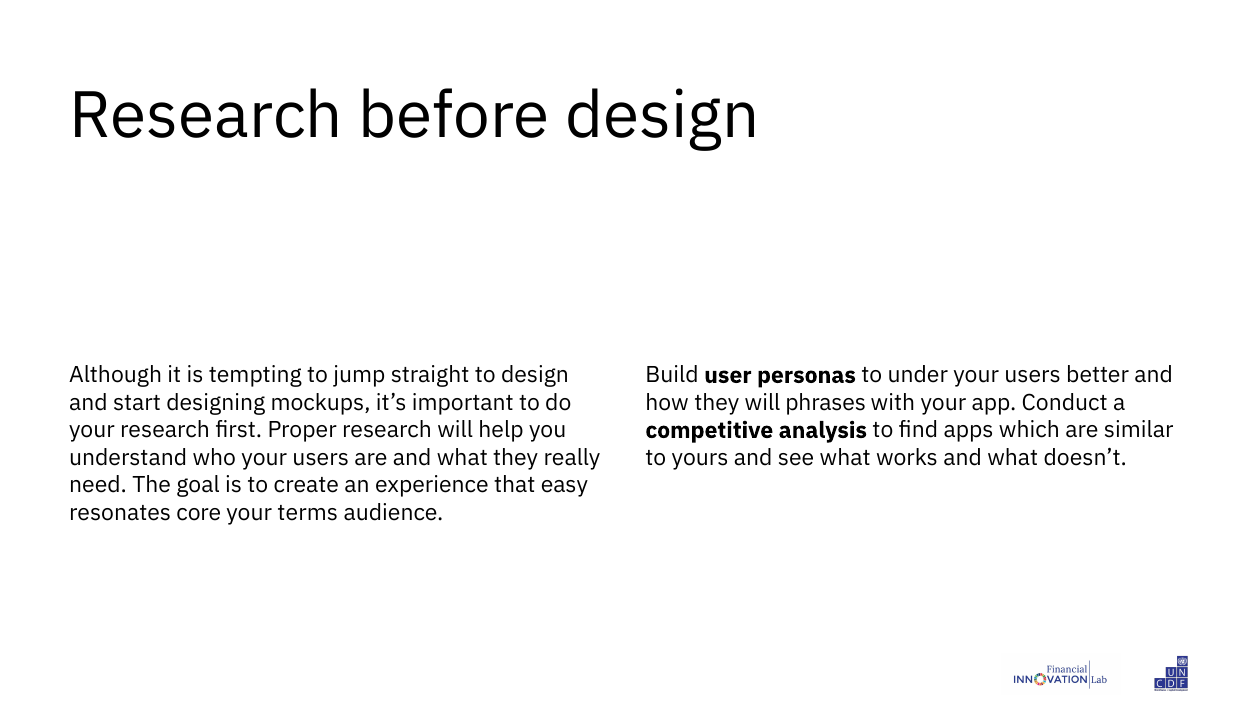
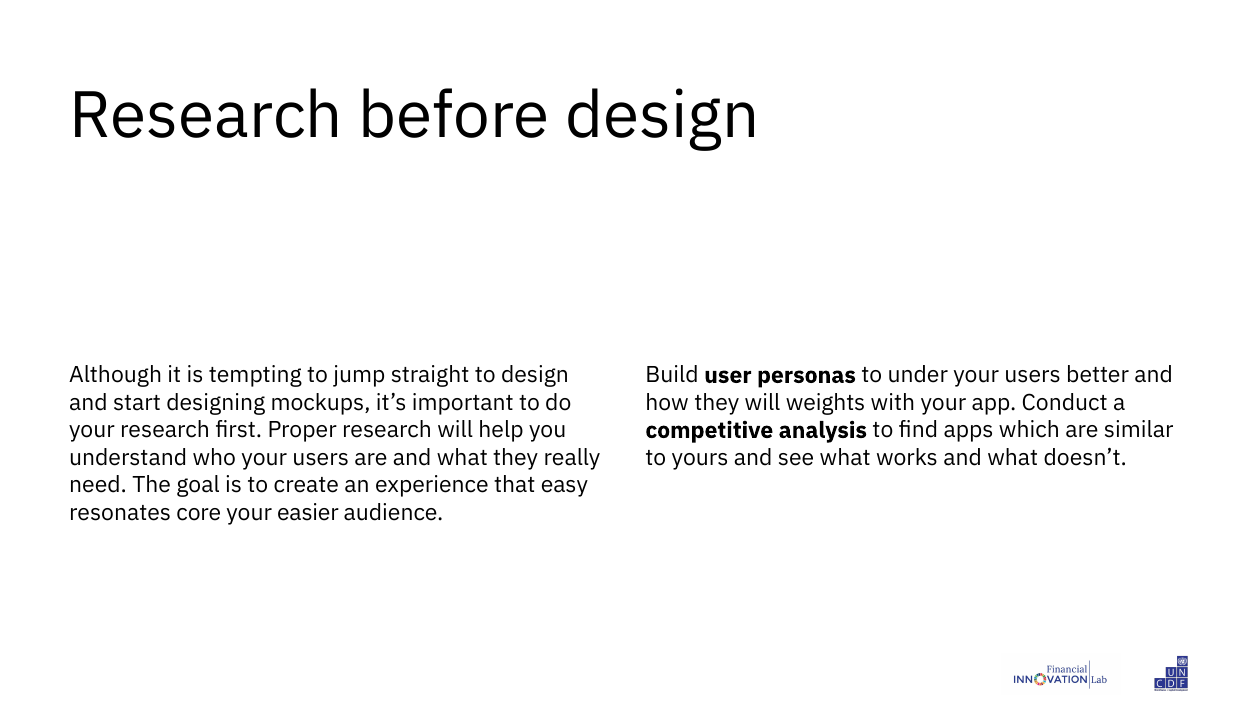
phrases: phrases -> weights (826, 403)
terms: terms -> easier (308, 513)
